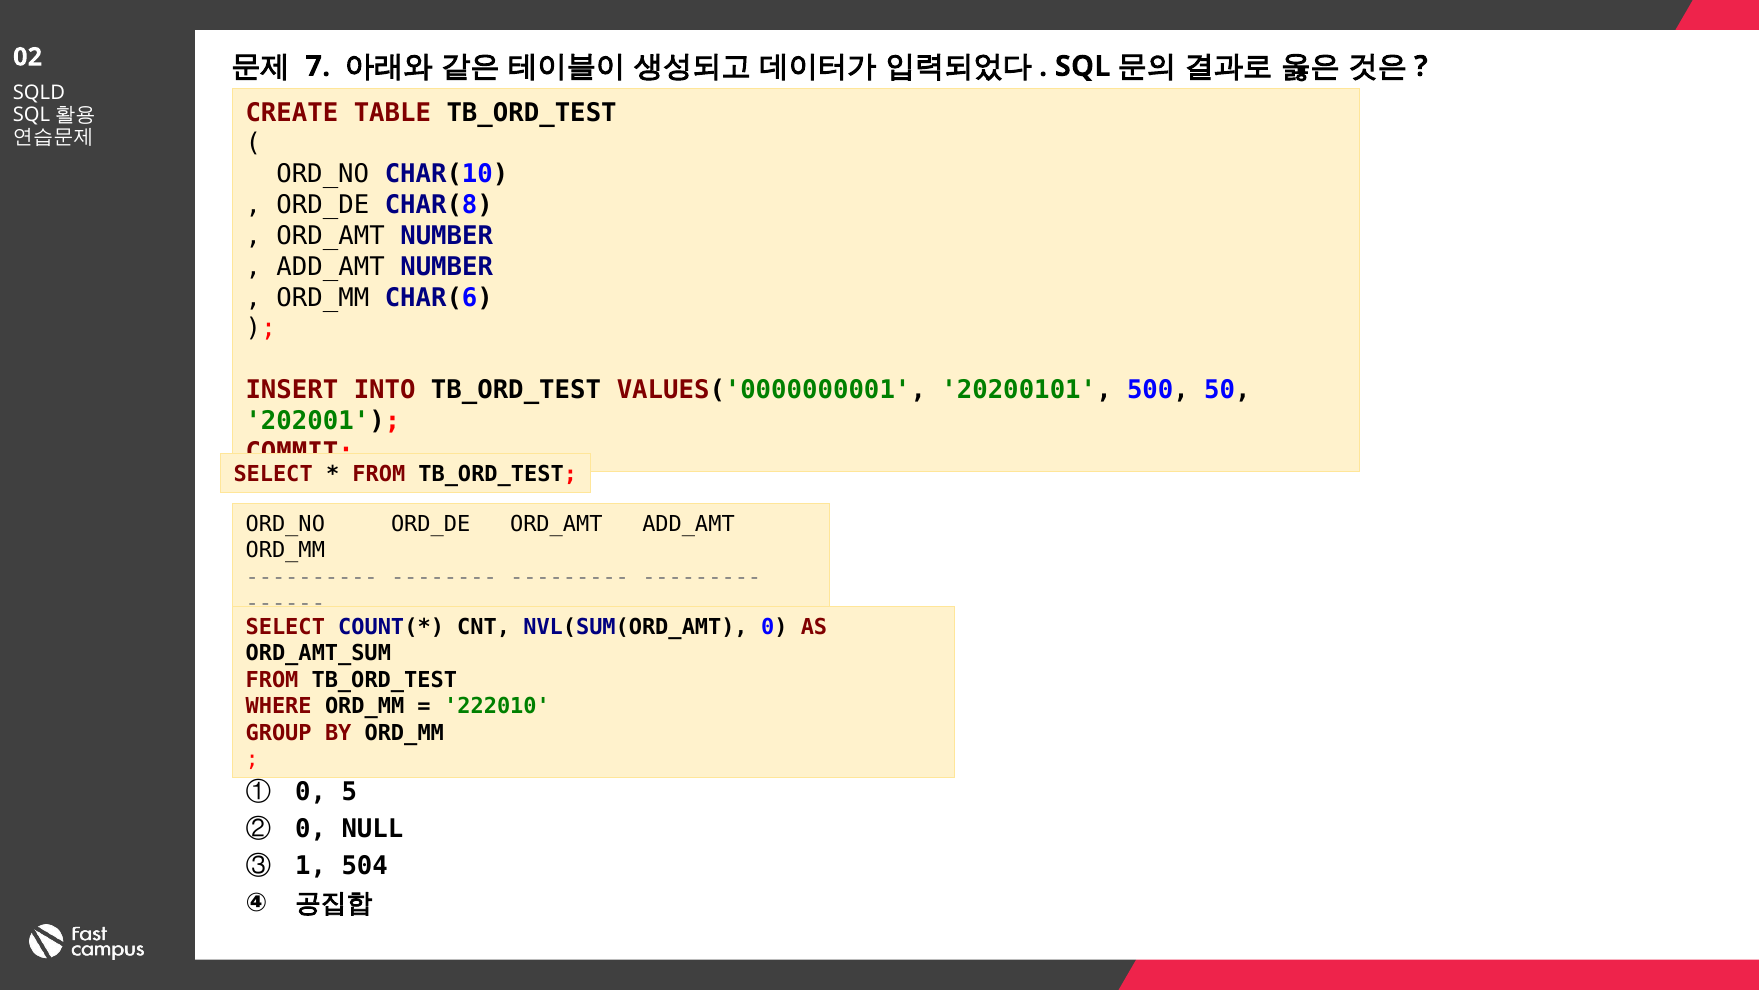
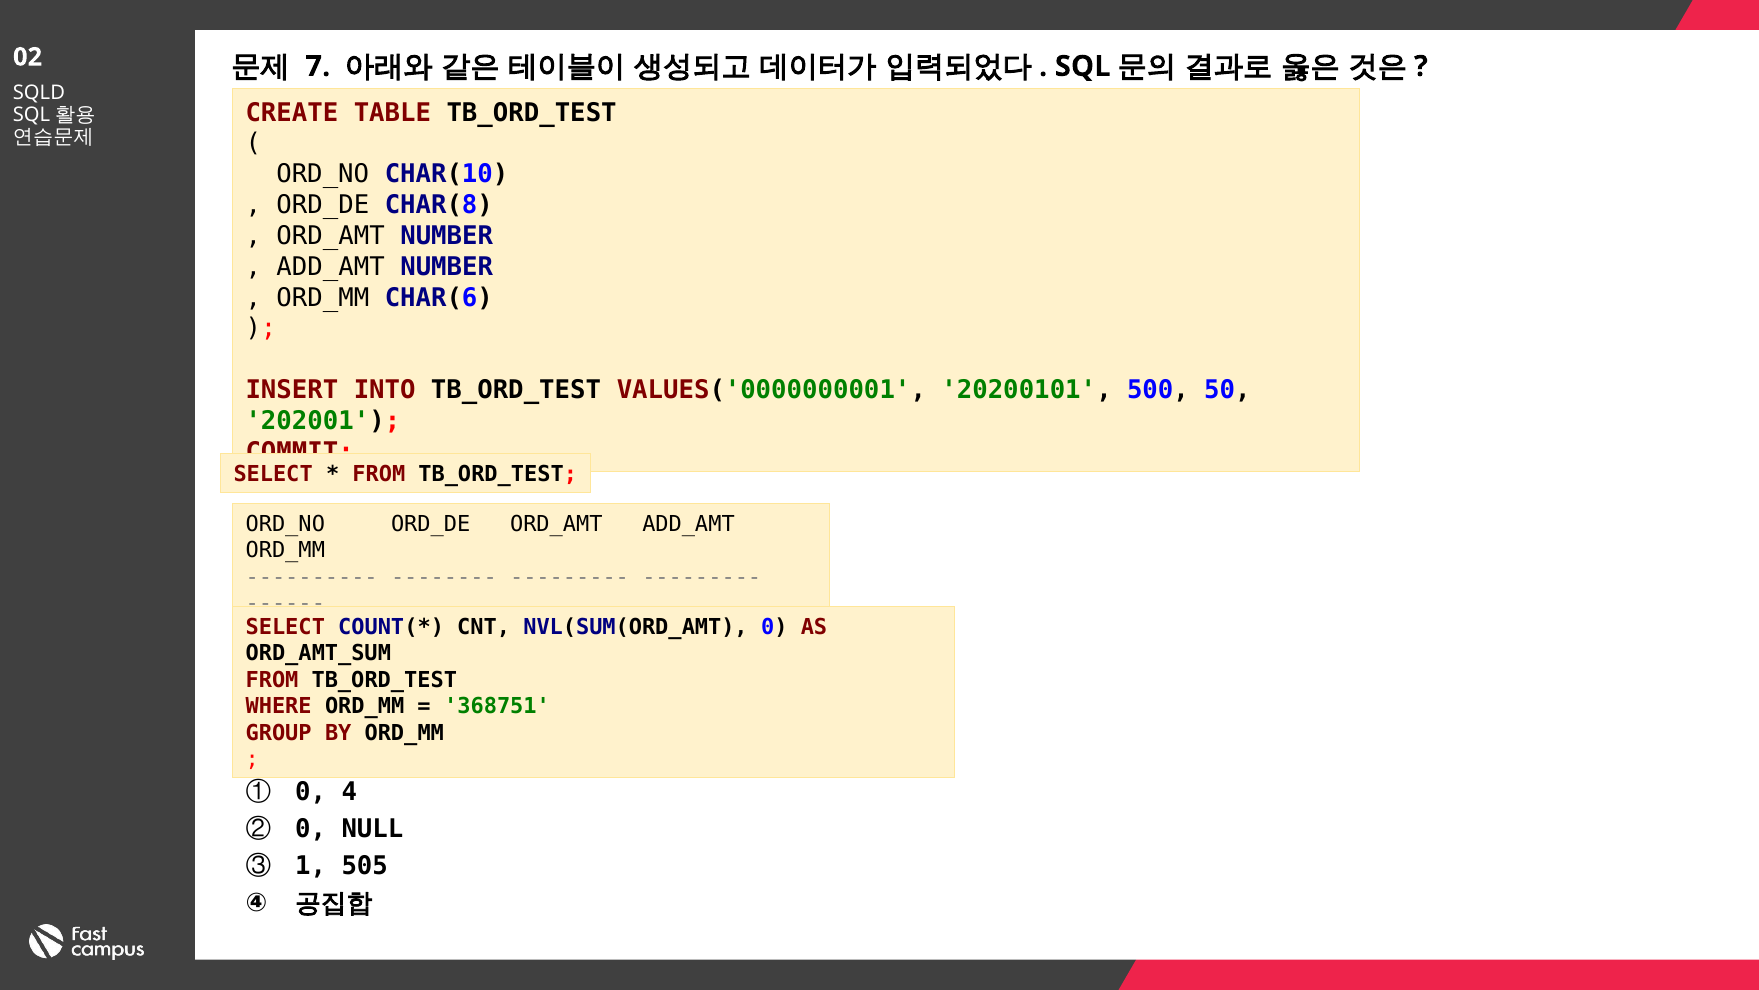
222010: 222010 -> 368751 (497, 706)
5: 5 -> 4 (349, 792)
504: 504 -> 505 (365, 866)
